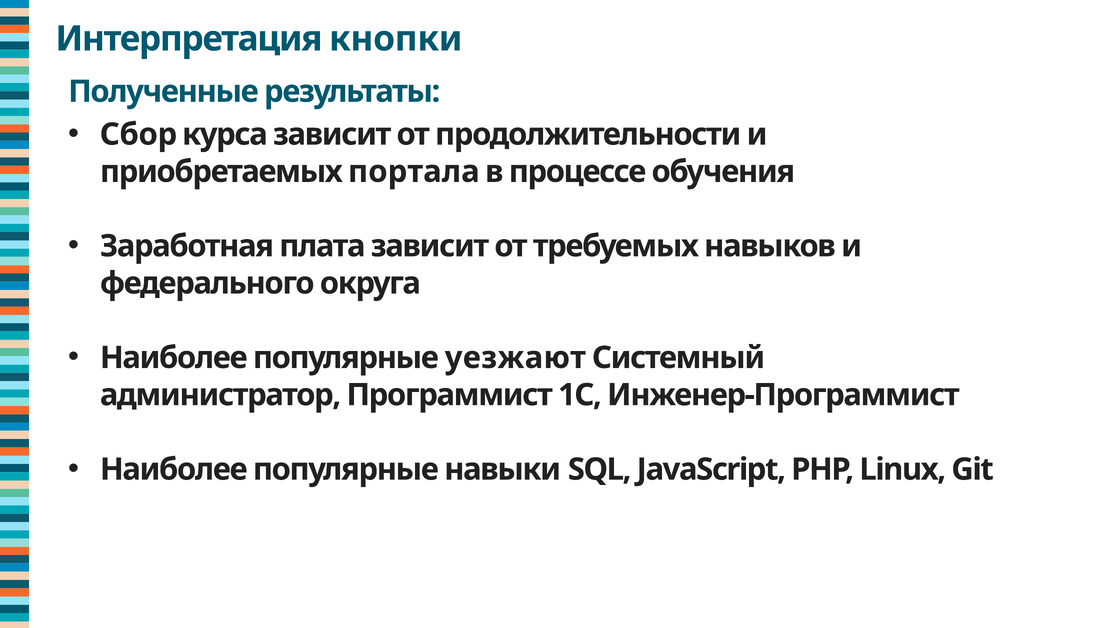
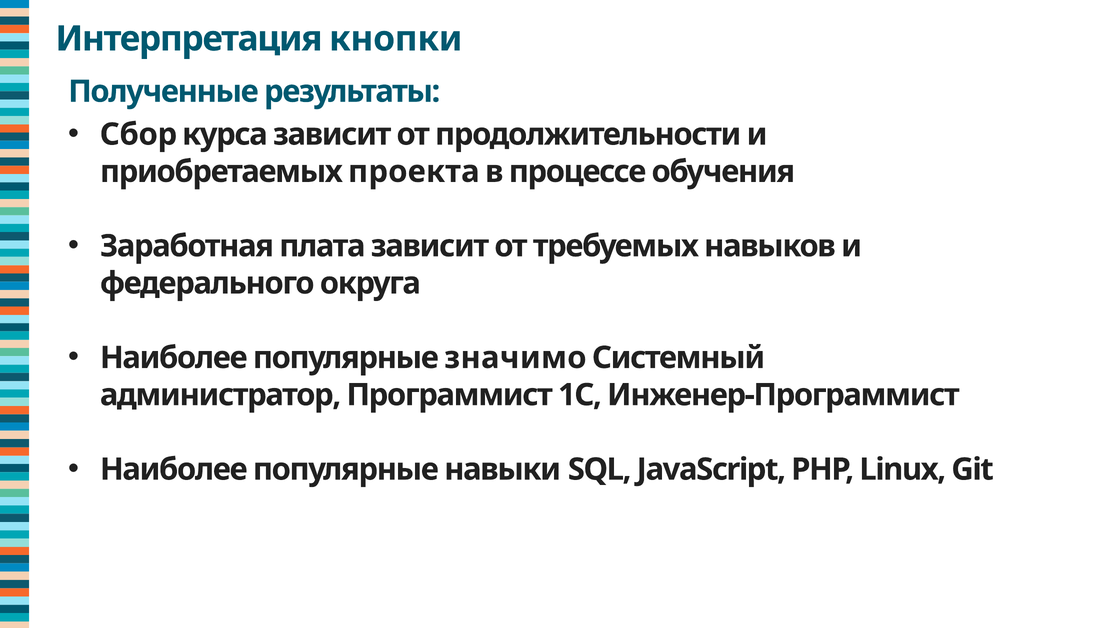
портала: портала -> проекта (414, 172)
уезжают: уезжают -> значимо (515, 358)
